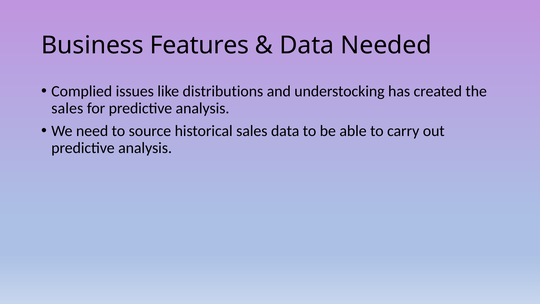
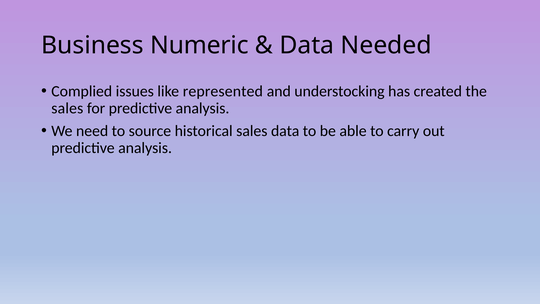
Features: Features -> Numeric (199, 45)
distributions: distributions -> represented (223, 91)
